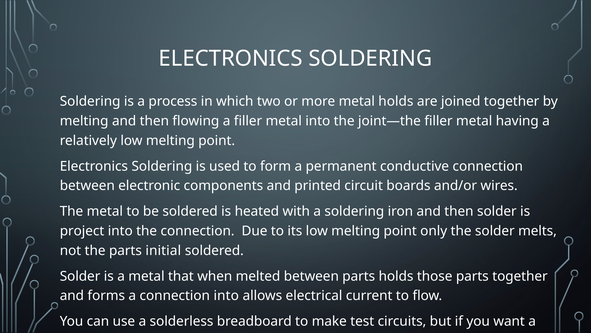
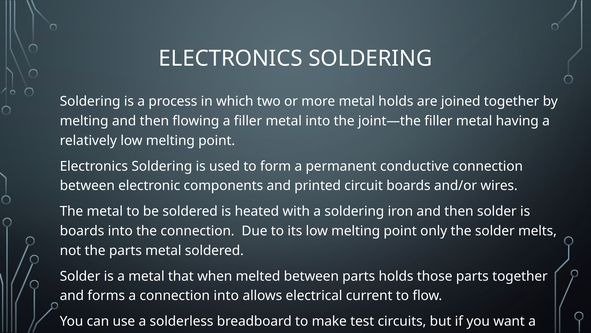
project: project -> boards (82, 231)
parts initial: initial -> metal (163, 250)
